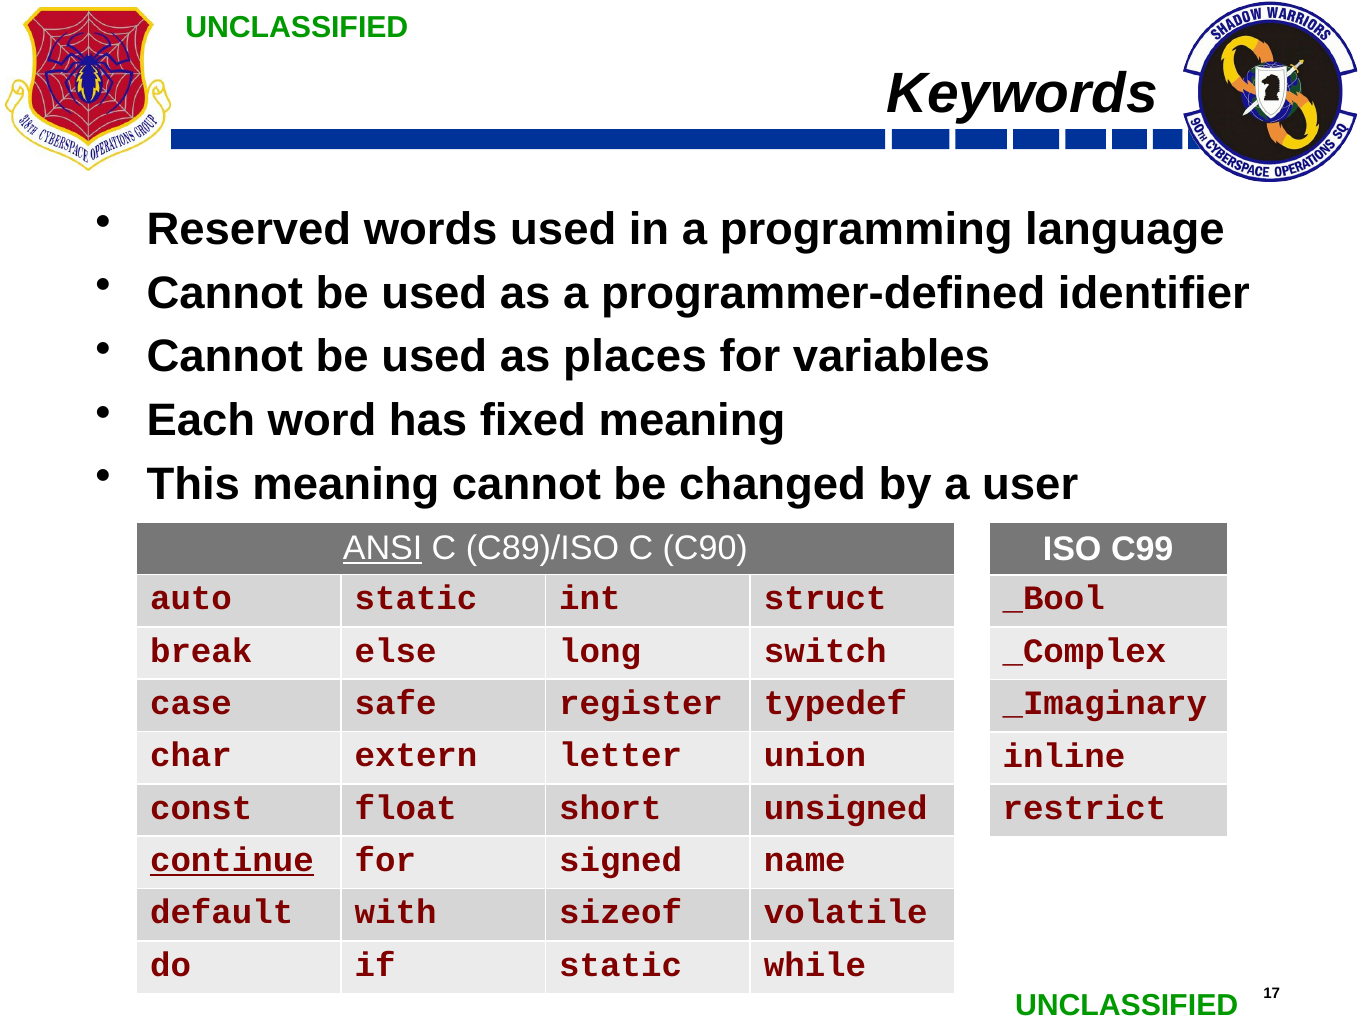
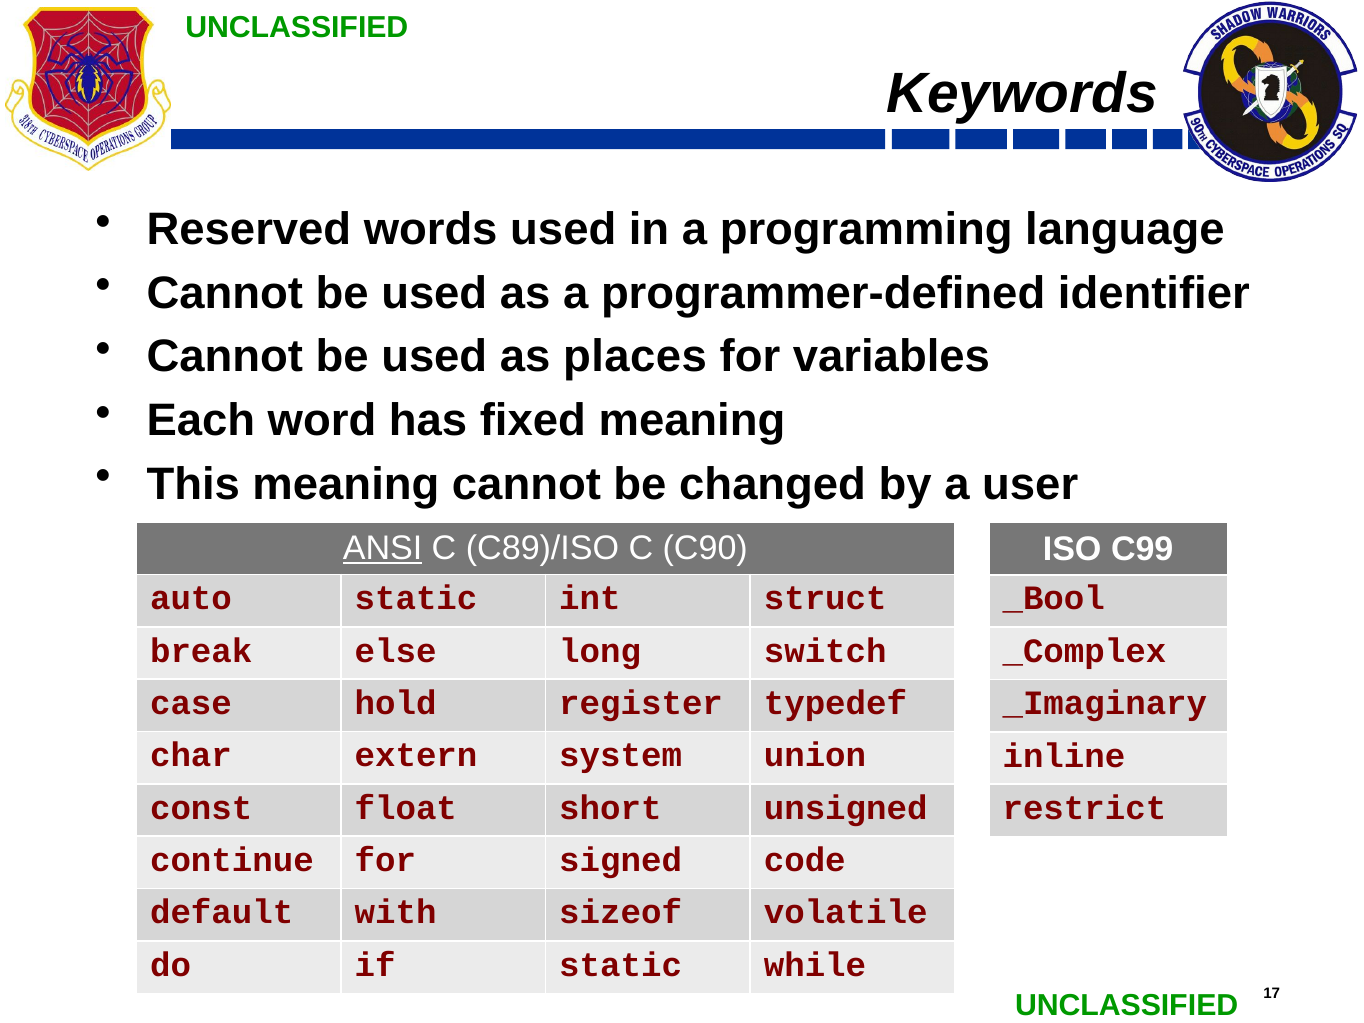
safe: safe -> hold (396, 703)
letter: letter -> system (621, 756)
continue underline: present -> none (232, 860)
name: name -> code (805, 860)
